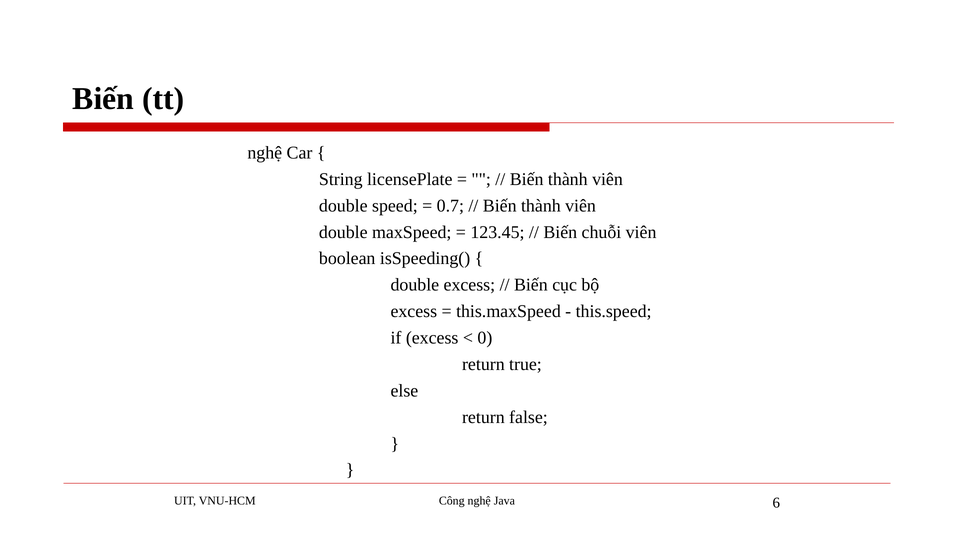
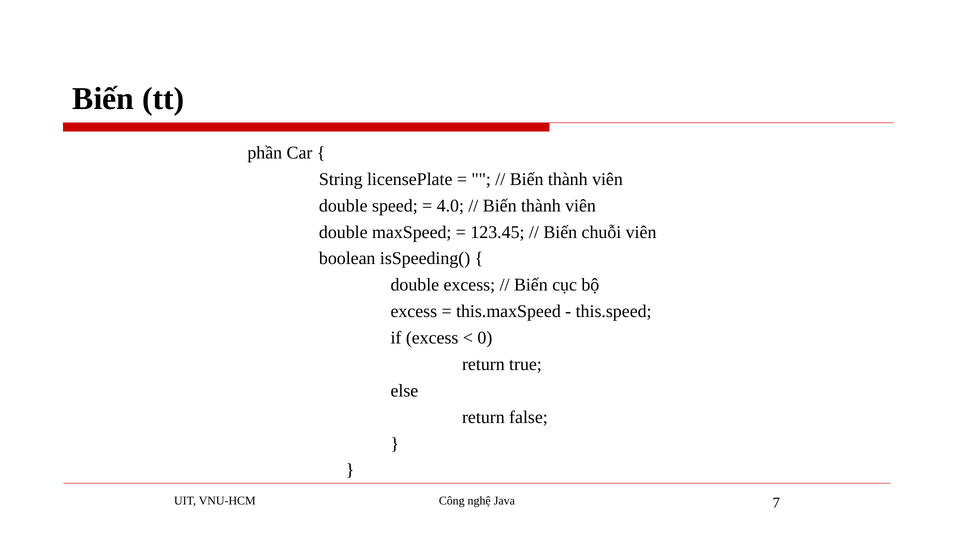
nghệ: nghệ -> phần (265, 153)
0.7: 0.7 -> 4.0 (450, 206)
6: 6 -> 7 (776, 502)
